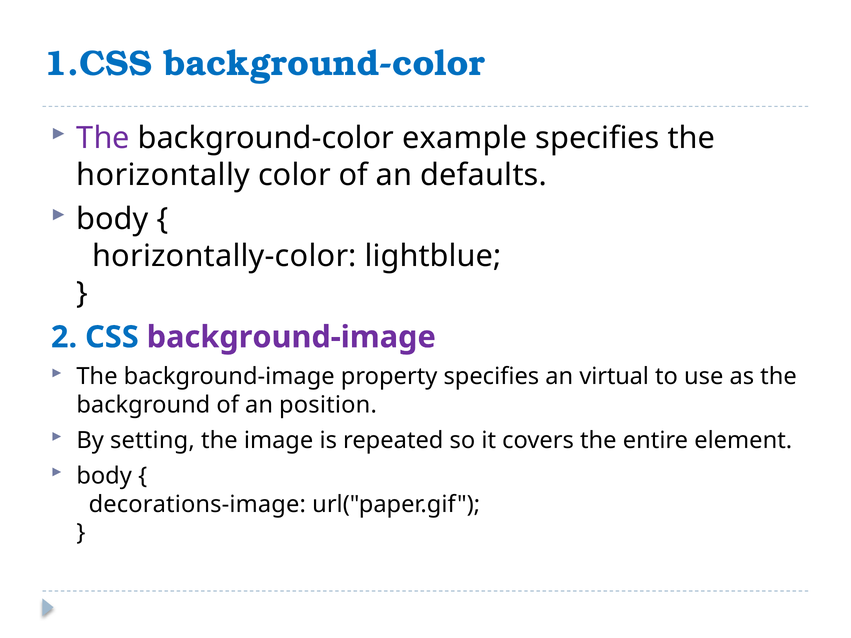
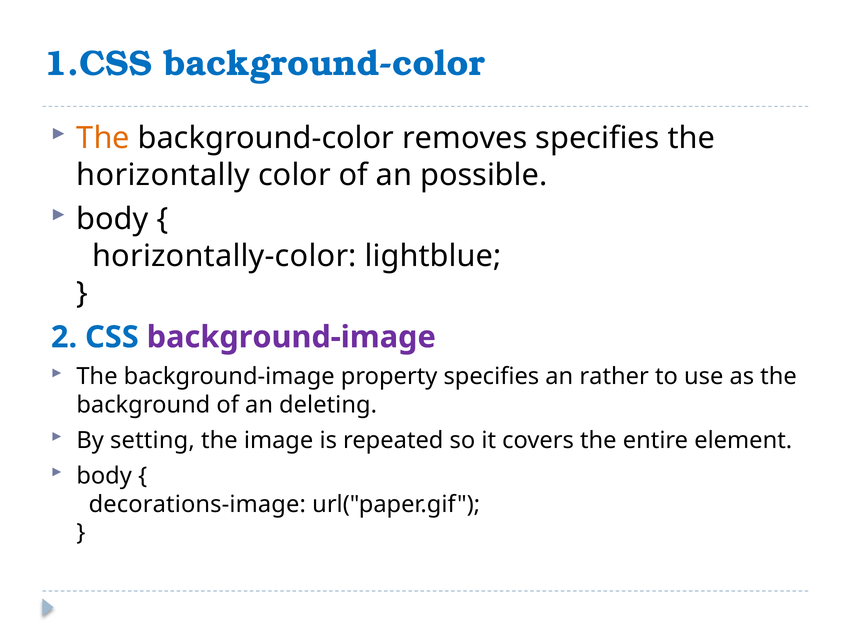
The colour: purple -> orange (103, 138)
example: example -> removes (465, 138)
defaults: defaults -> possible (484, 175)
virtual: virtual -> rather (614, 377)
position: position -> deleting (328, 405)
